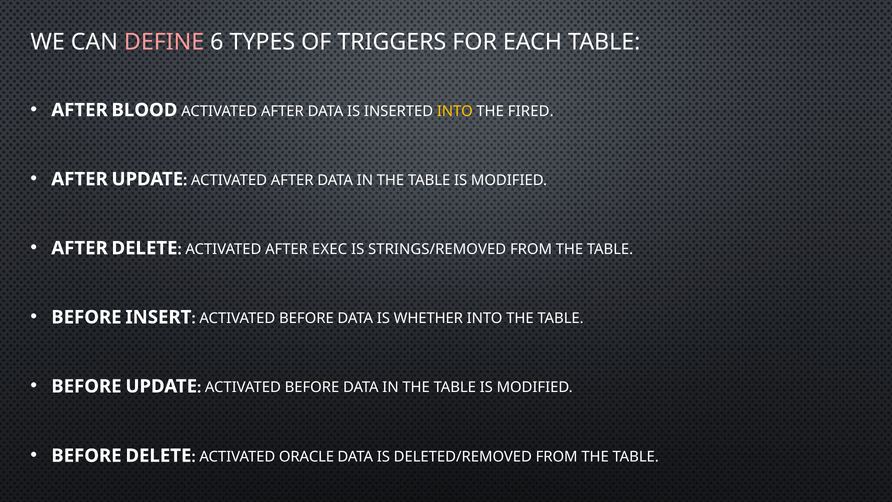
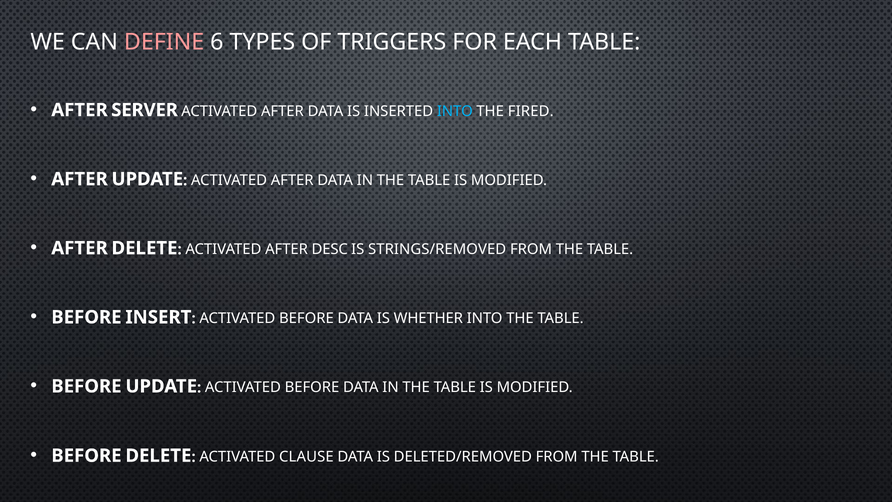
BLOOD: BLOOD -> SERVER (145, 110)
INTO colour: yellow -> light blue (455, 111)
EXEC: EXEC -> DESC (330, 249)
ORACLE: ORACLE -> CLAUSE (306, 457)
